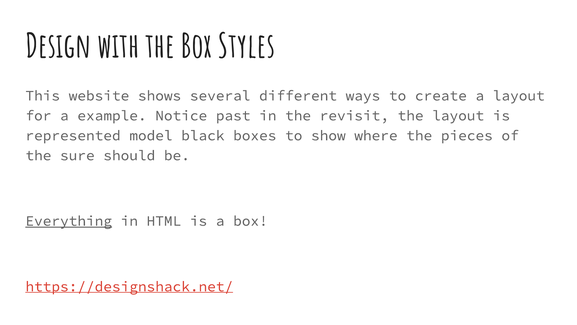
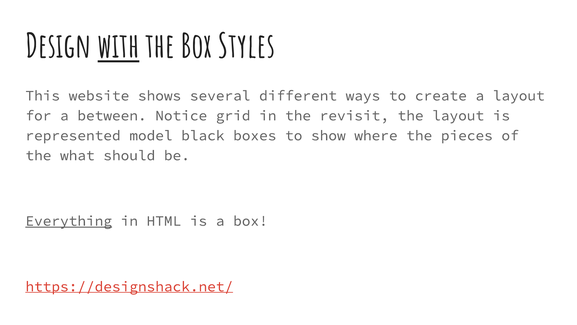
with underline: none -> present (118, 47)
example: example -> between (112, 115)
past: past -> grid (233, 115)
sure: sure -> what (77, 155)
